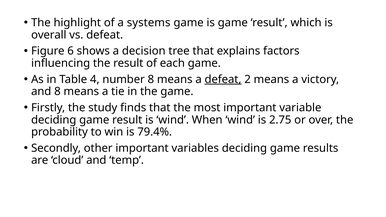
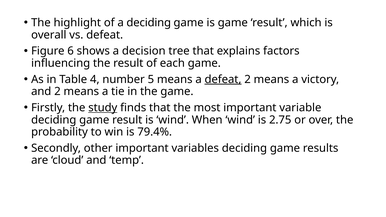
a systems: systems -> deciding (149, 23)
number 8: 8 -> 5 (151, 79)
and 8: 8 -> 2 (57, 92)
study underline: none -> present (103, 108)
